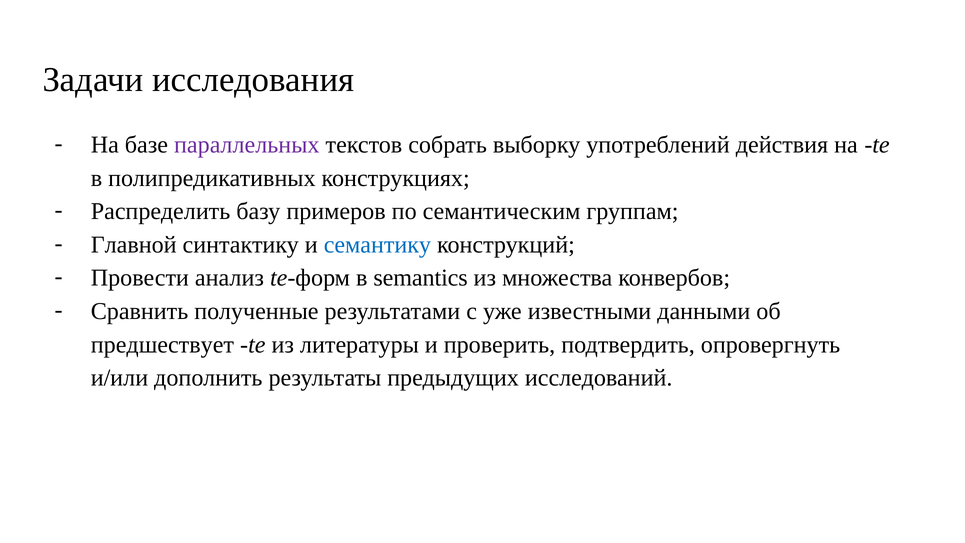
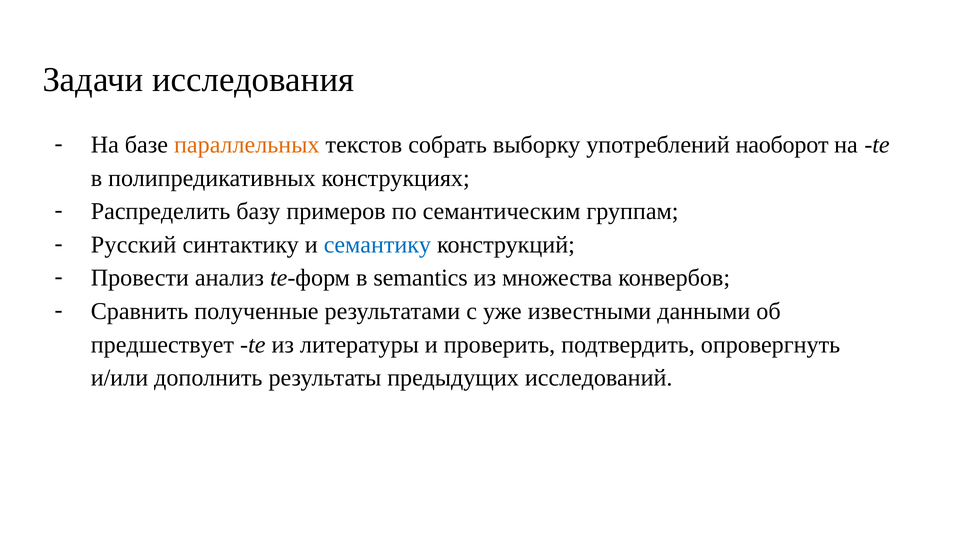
параллельных colour: purple -> orange (247, 145)
действия: действия -> наоборот (782, 145)
Главной: Главной -> Русский (134, 245)
